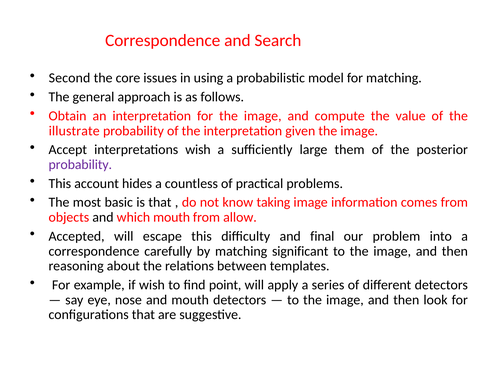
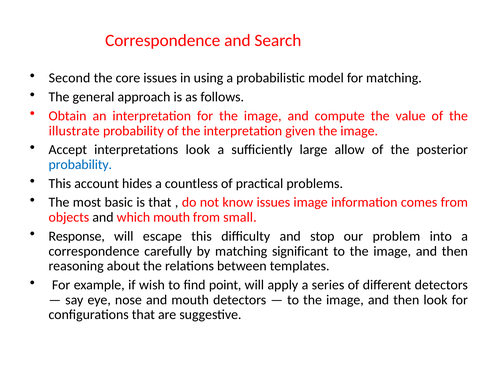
interpretations wish: wish -> look (198, 150)
them: them -> allow (350, 150)
probability colour: purple -> blue (80, 165)
know taking: taking -> issues (273, 203)
allow: allow -> small (240, 218)
Accepted: Accepted -> Response (77, 237)
final: final -> stop (322, 237)
